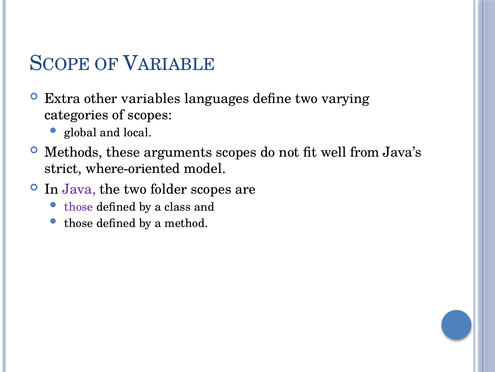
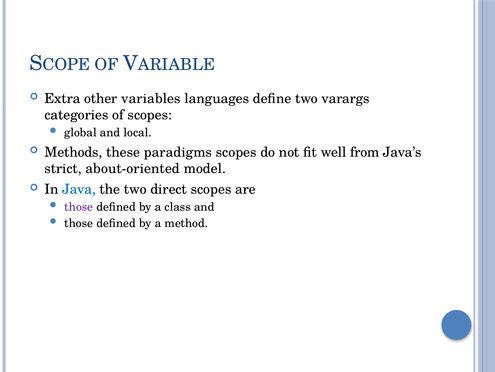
varying: varying -> varargs (346, 98)
arguments: arguments -> paradigms (178, 152)
where-oriented: where-oriented -> about-oriented (133, 168)
Java colour: purple -> blue (79, 189)
folder: folder -> direct (169, 189)
